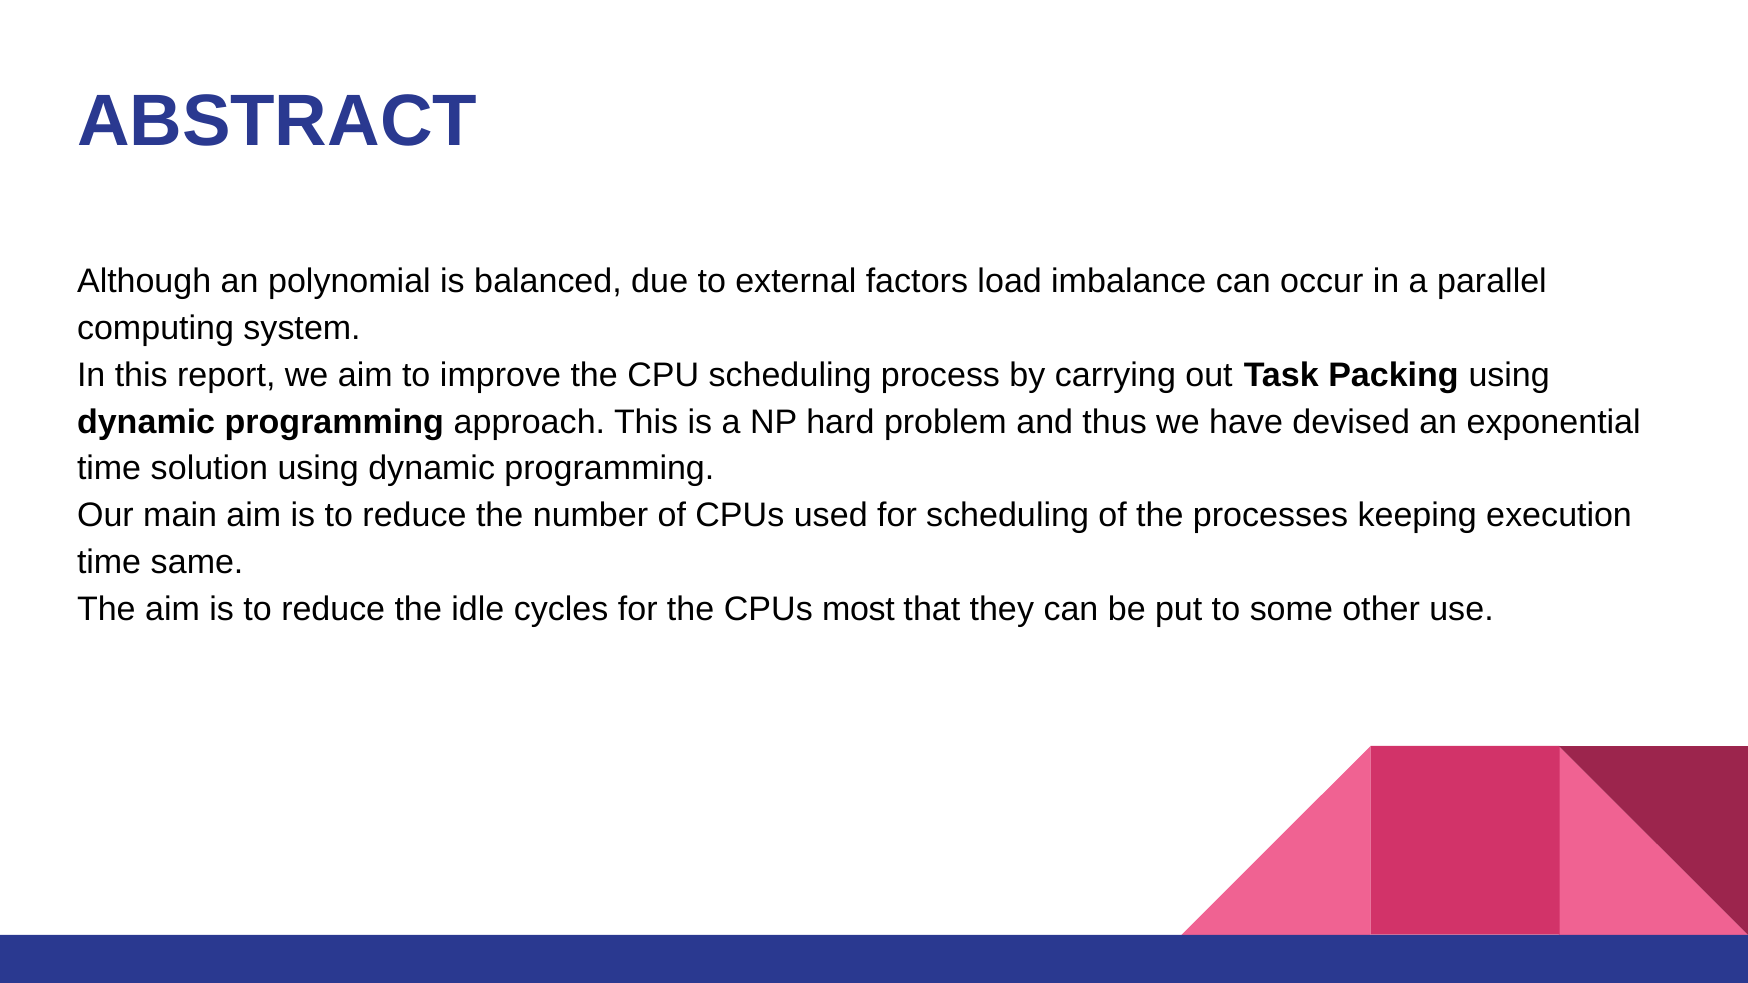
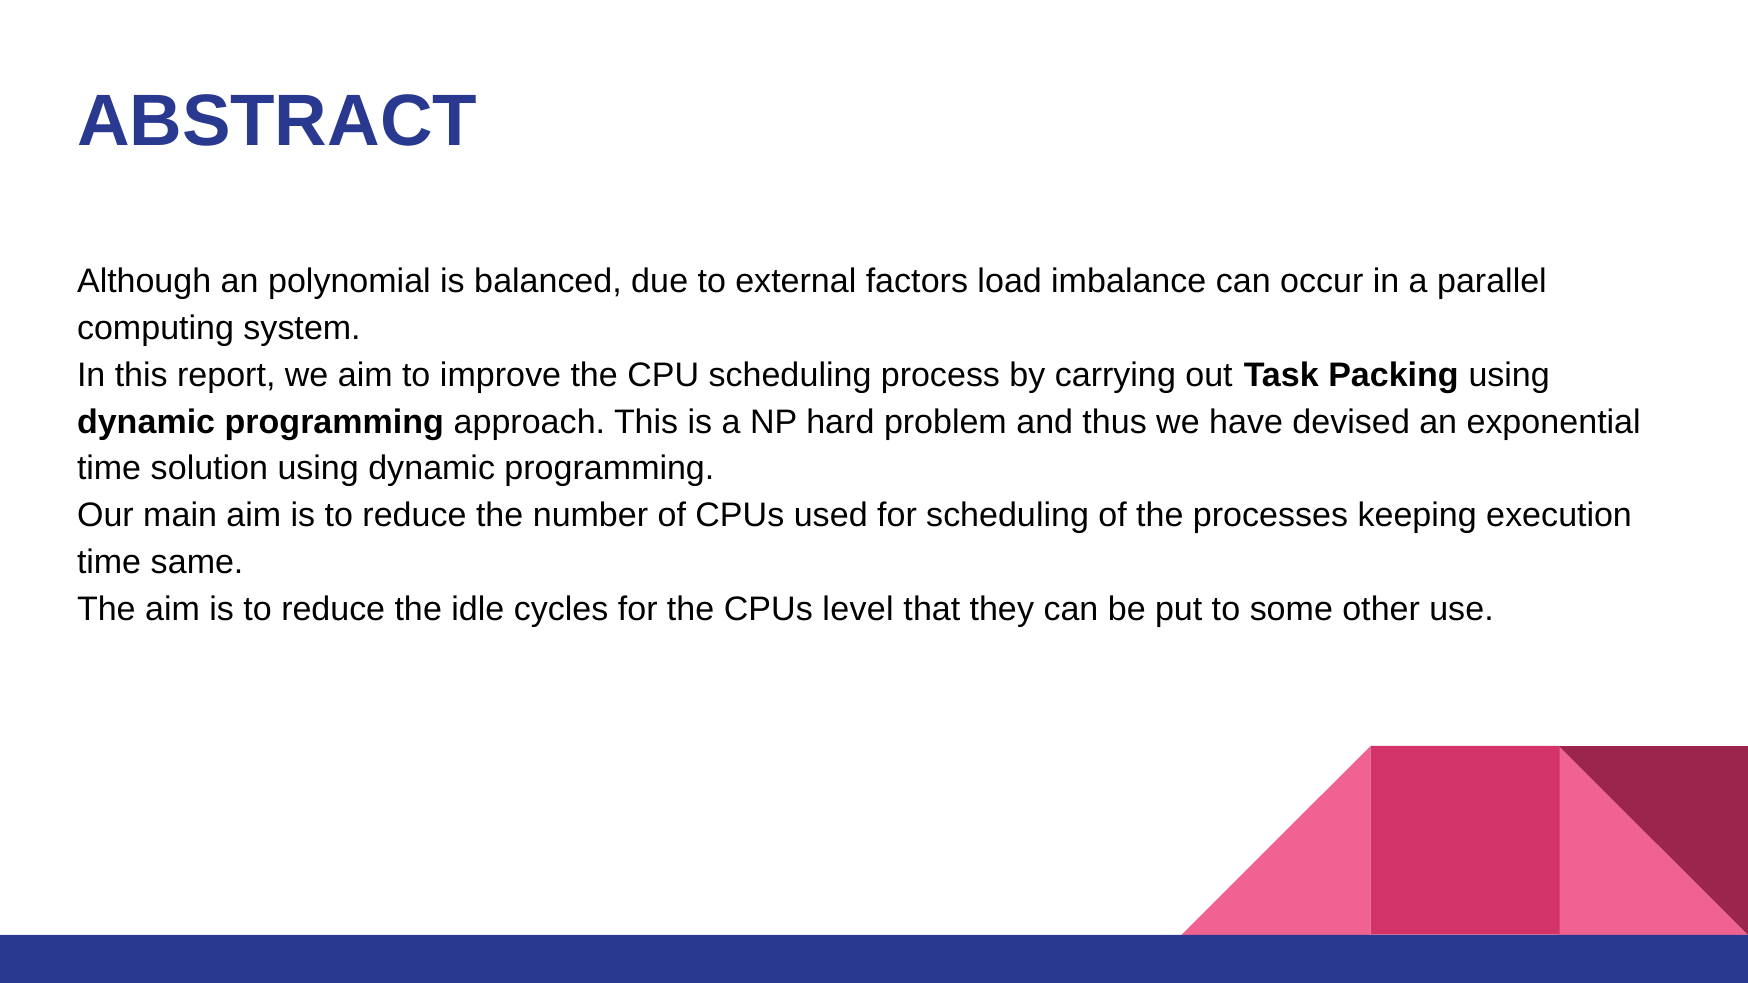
most: most -> level (858, 609)
